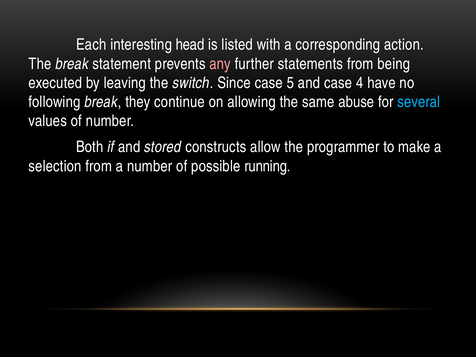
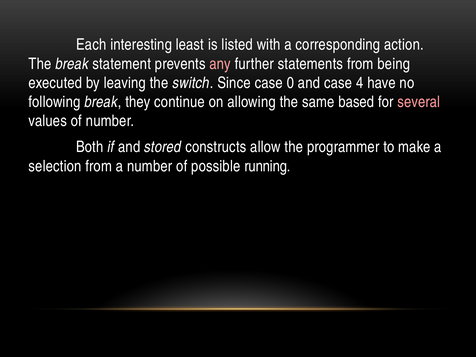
head: head -> least (190, 45)
5: 5 -> 0 (290, 83)
abuse: abuse -> based (356, 102)
several colour: light blue -> pink (419, 102)
